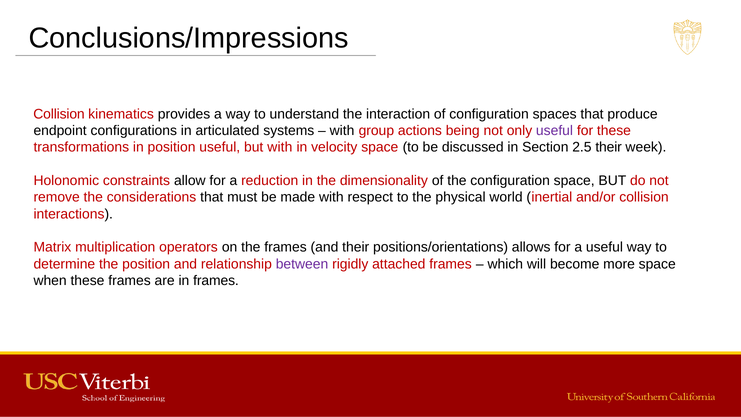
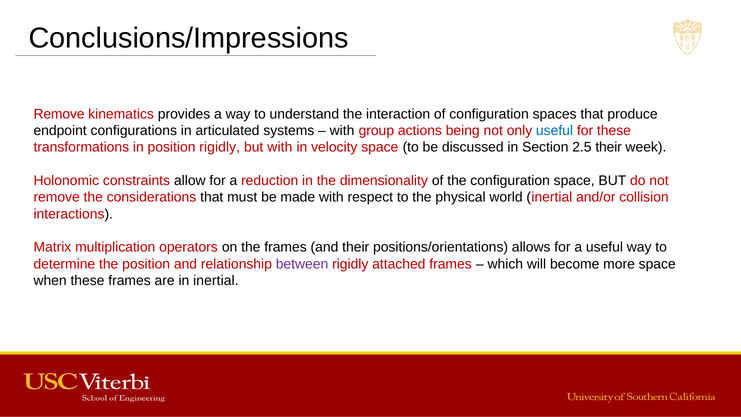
Collision: Collision -> Remove (59, 114)
useful colour: purple -> blue (555, 131)
position useful: useful -> rigidly (220, 147)
in frames: frames -> inertial (216, 281)
